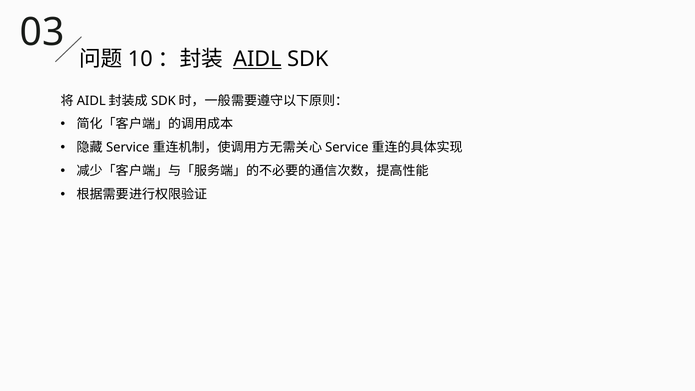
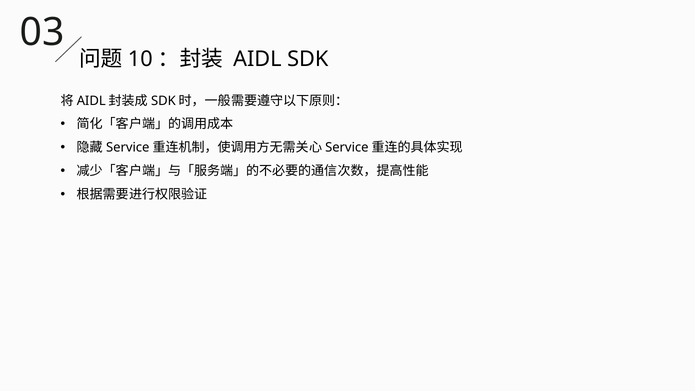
AIDL underline: present -> none (257, 59)
